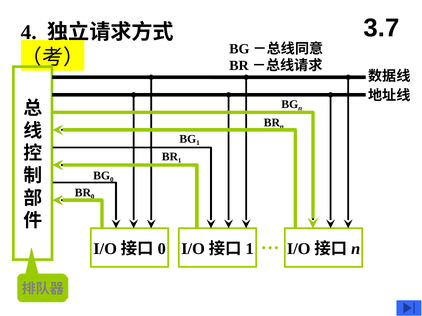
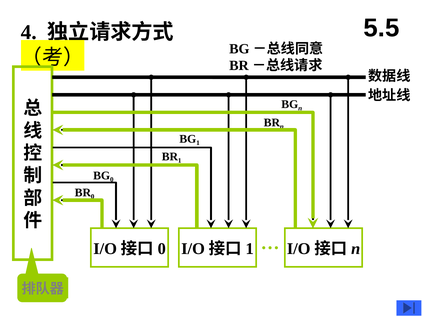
3.7: 3.7 -> 5.5 (382, 28)
